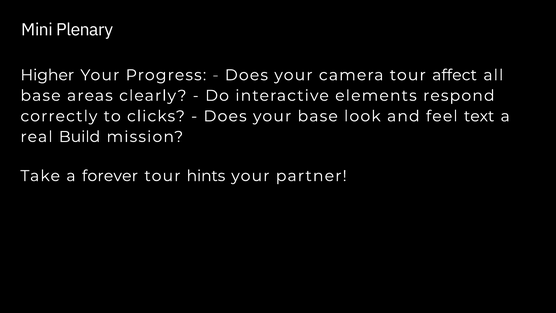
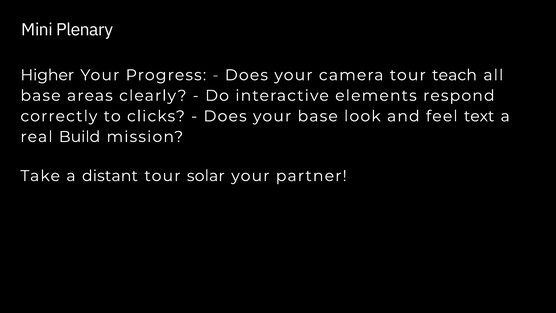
affect: affect -> teach (455, 75)
forever: forever -> distant (110, 176)
hints: hints -> solar (206, 176)
